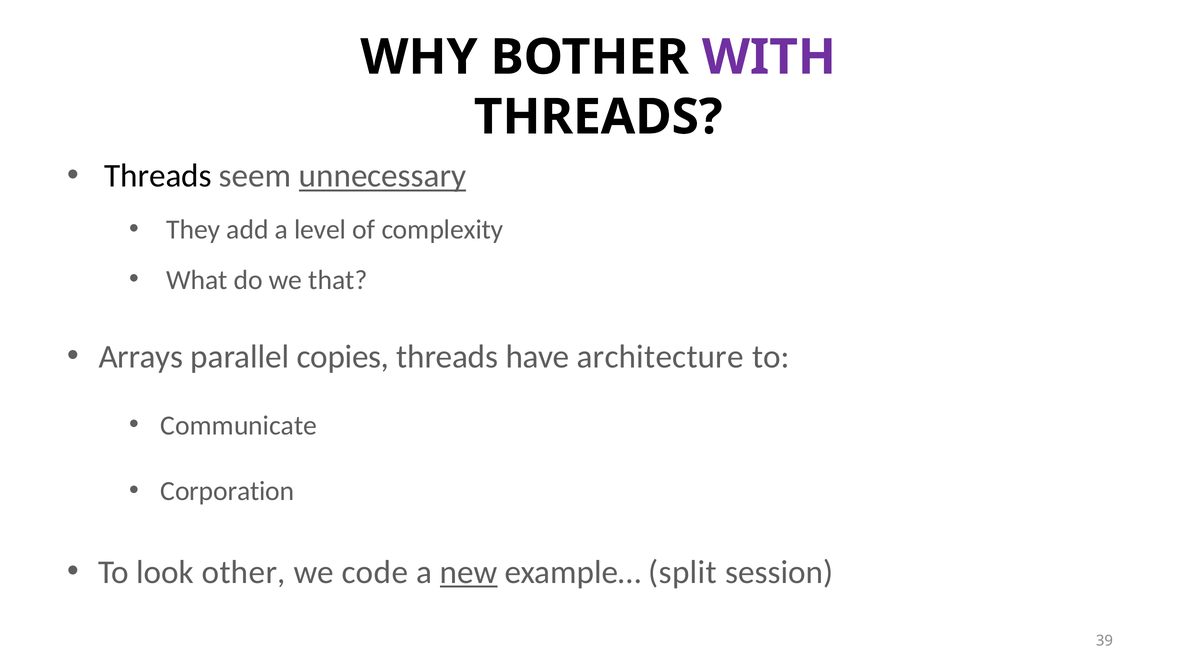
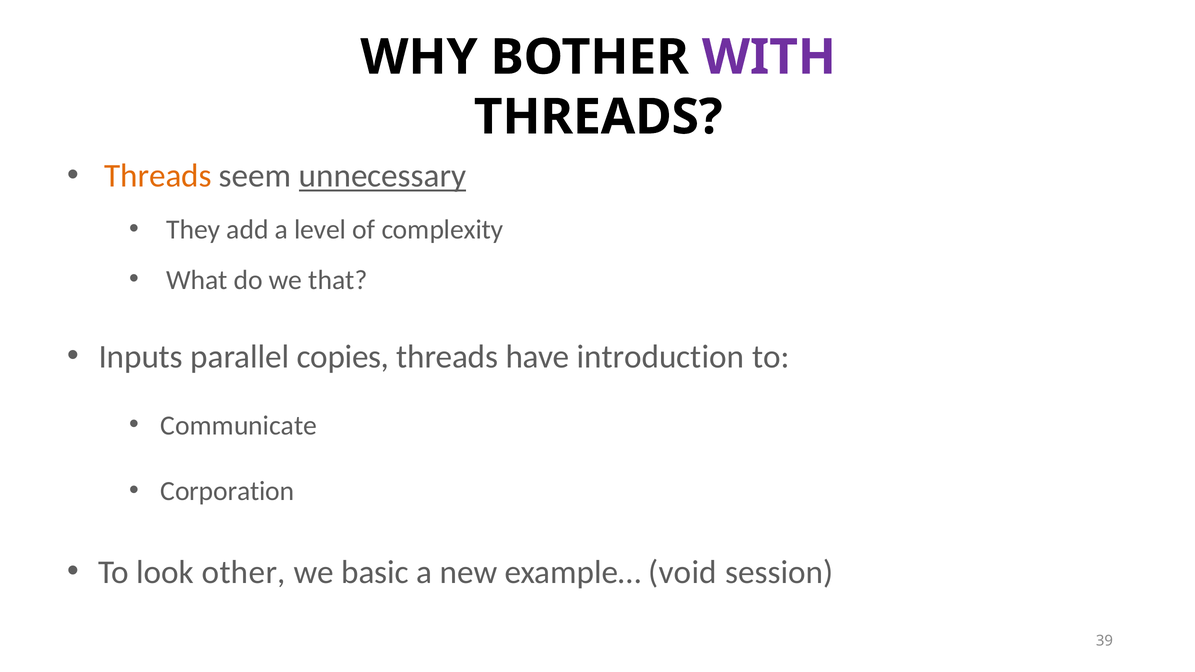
Threads colour: black -> orange (158, 176)
Arrays: Arrays -> Inputs (141, 357)
architecture: architecture -> introduction (660, 357)
code: code -> basic (375, 573)
new underline: present -> none (469, 573)
split: split -> void (683, 573)
